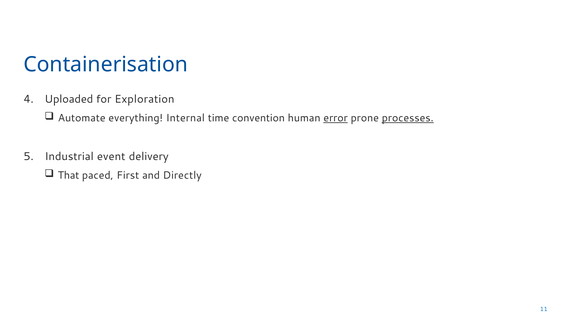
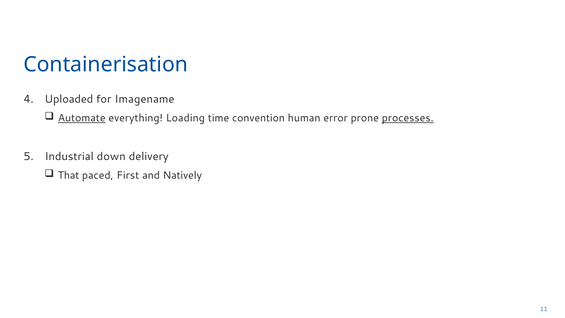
Exploration: Exploration -> Imagename (144, 99)
Automate underline: none -> present (82, 118)
Internal: Internal -> Loading (185, 118)
error underline: present -> none (336, 118)
event: event -> down (111, 156)
Directly: Directly -> Natively (182, 175)
